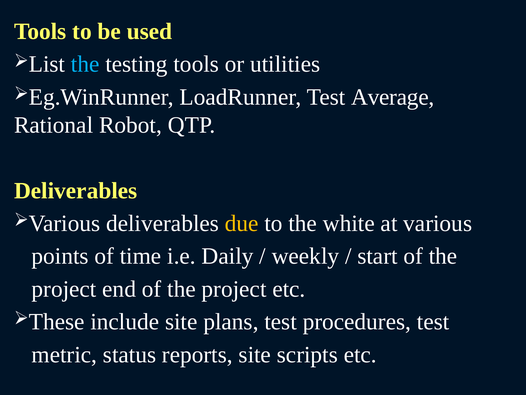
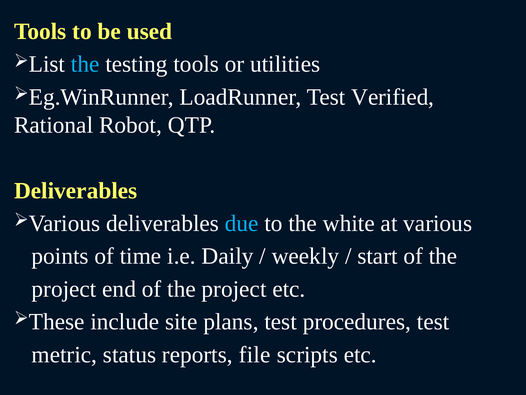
Average: Average -> Verified (393, 97)
due colour: yellow -> light blue (242, 223)
reports site: site -> file (255, 354)
